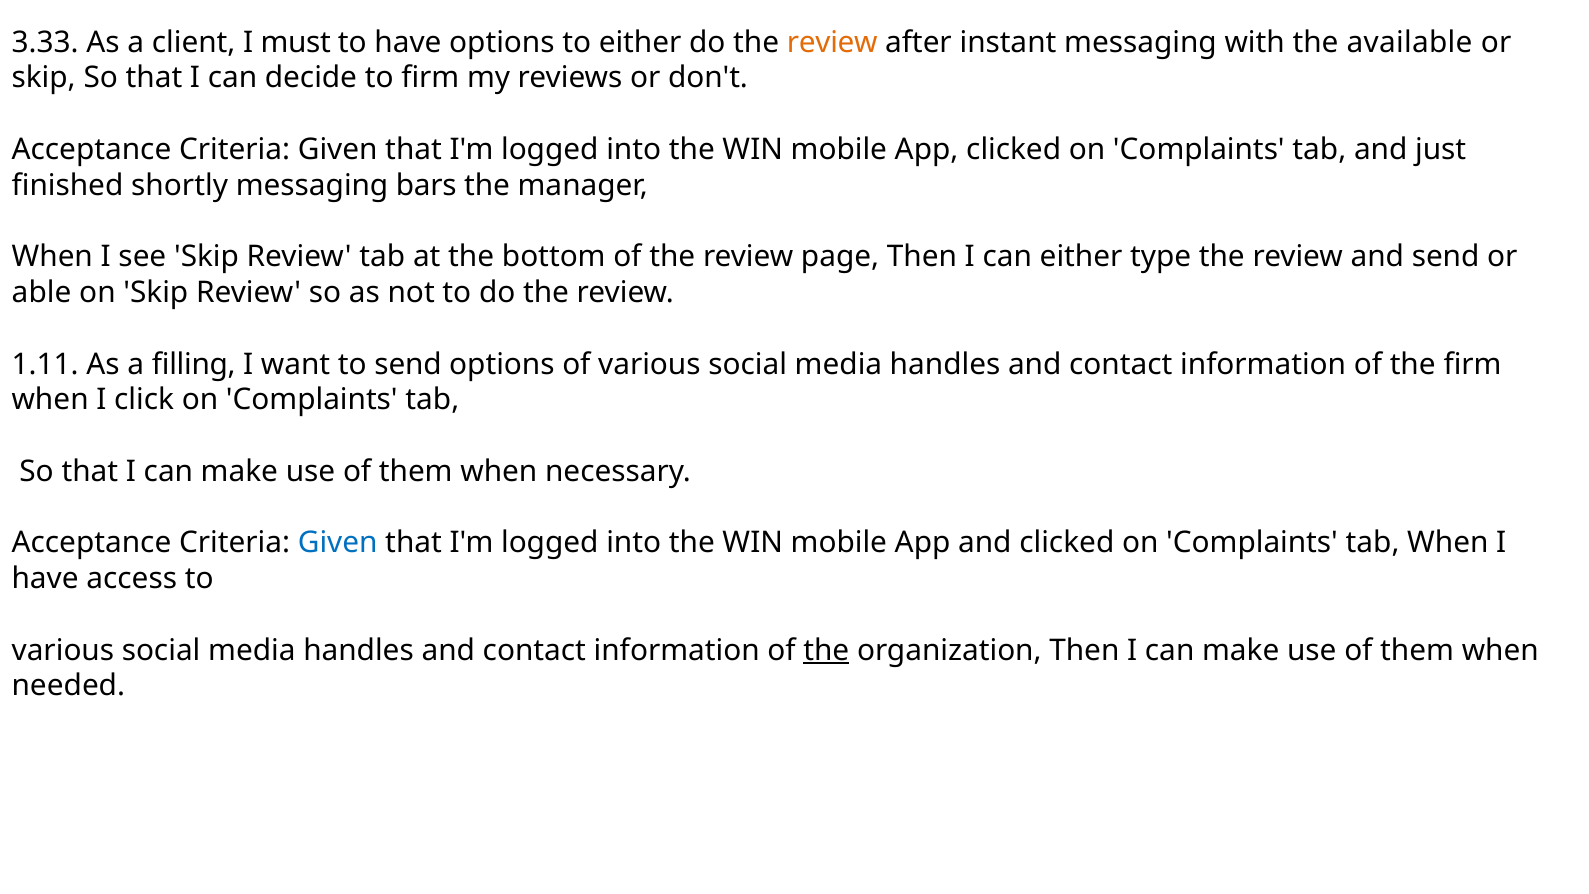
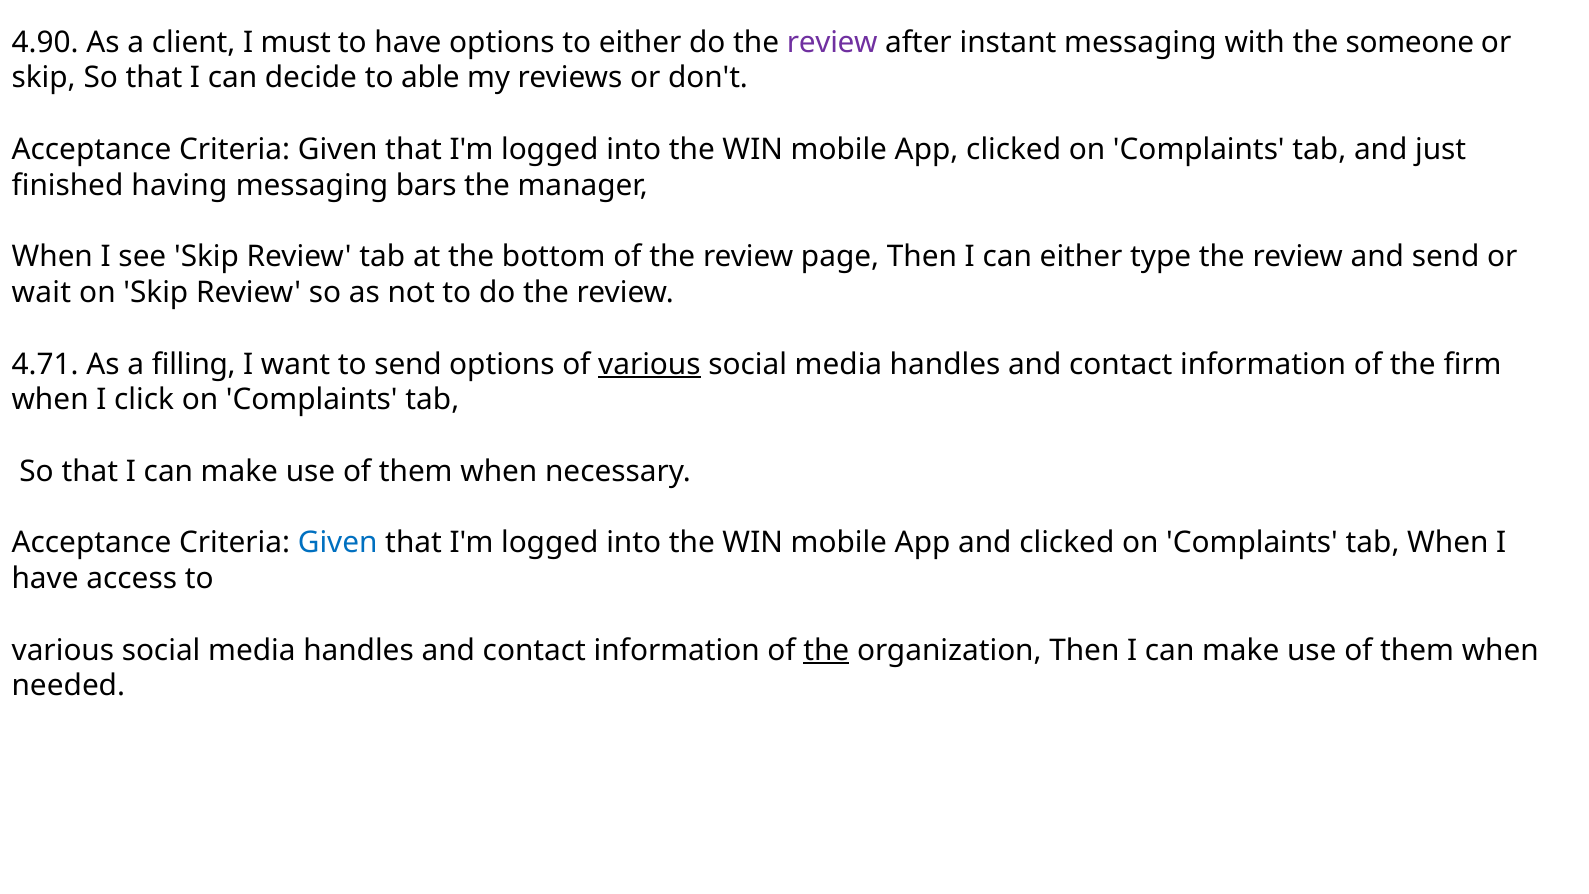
3.33: 3.33 -> 4.90 (45, 42)
review colour: orange -> purple (832, 42)
available: available -> someone (1410, 42)
to firm: firm -> able (430, 78)
finished shortly: shortly -> having (179, 185)
able: able -> wait (41, 293)
1.11: 1.11 -> 4.71 (45, 364)
various underline: none -> present (649, 364)
